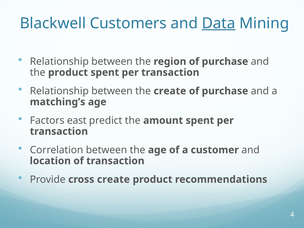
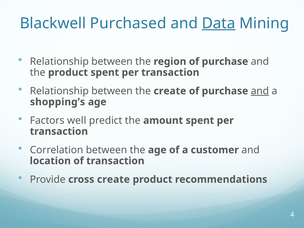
Customers: Customers -> Purchased (128, 23)
and underline: none -> present (260, 91)
matching’s: matching’s -> shopping’s (58, 102)
east: east -> well (77, 120)
